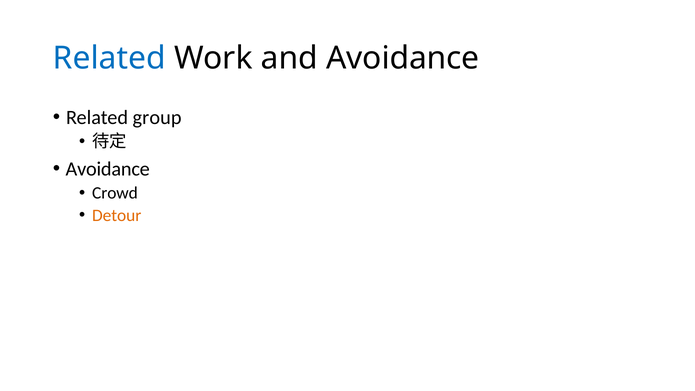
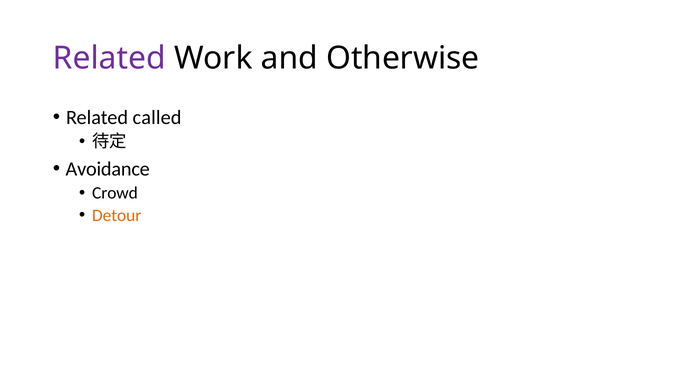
Related colour: blue -> purple (109, 58)
and Avoidance: Avoidance -> Otherwise (403, 58)
group: group -> called (157, 118)
